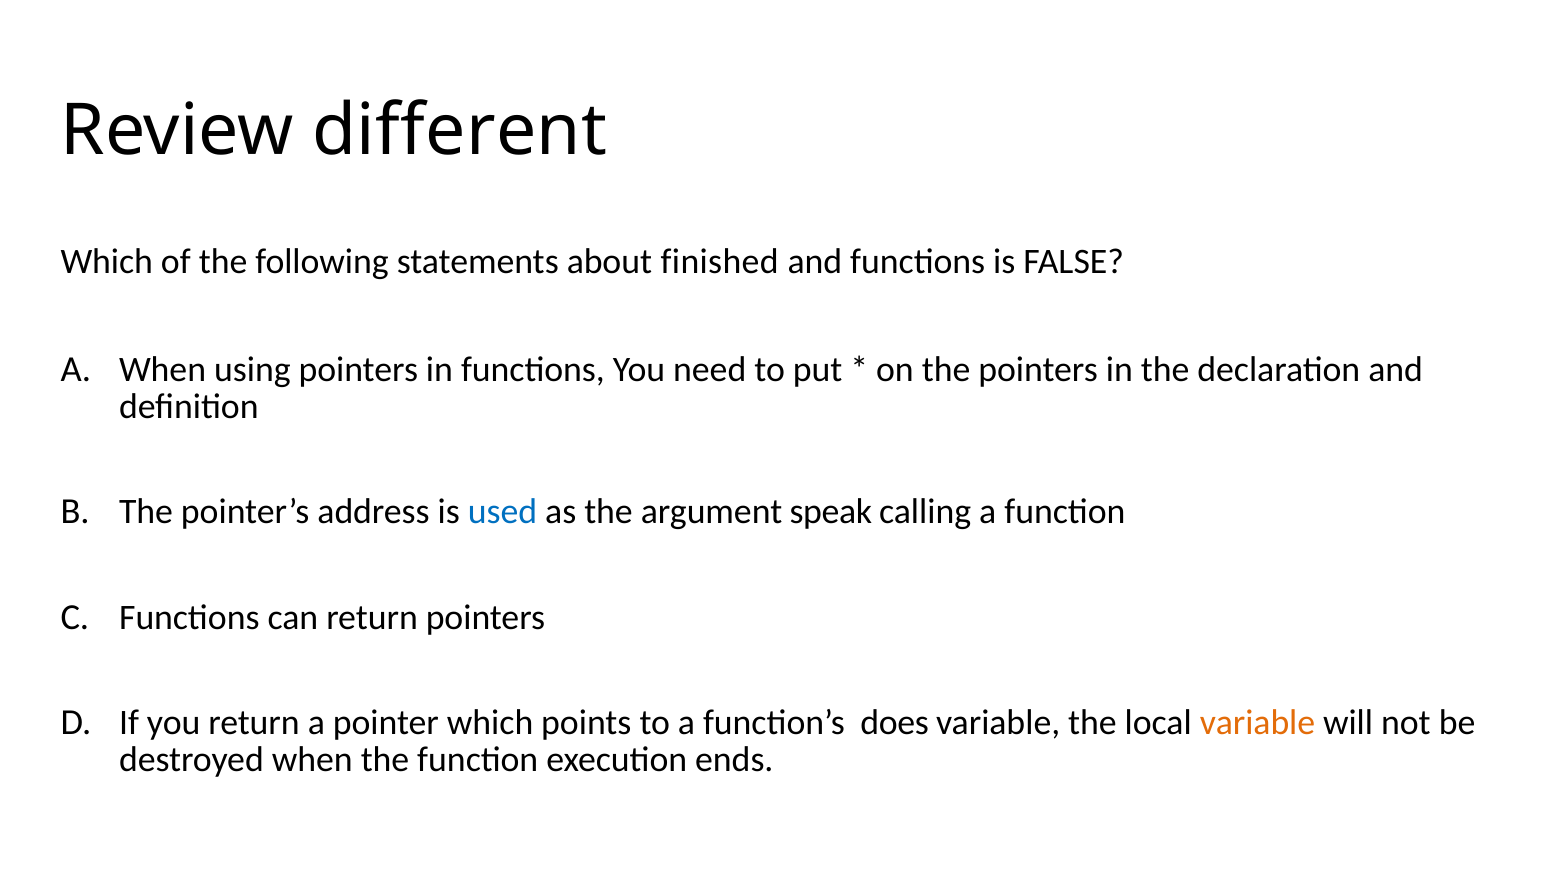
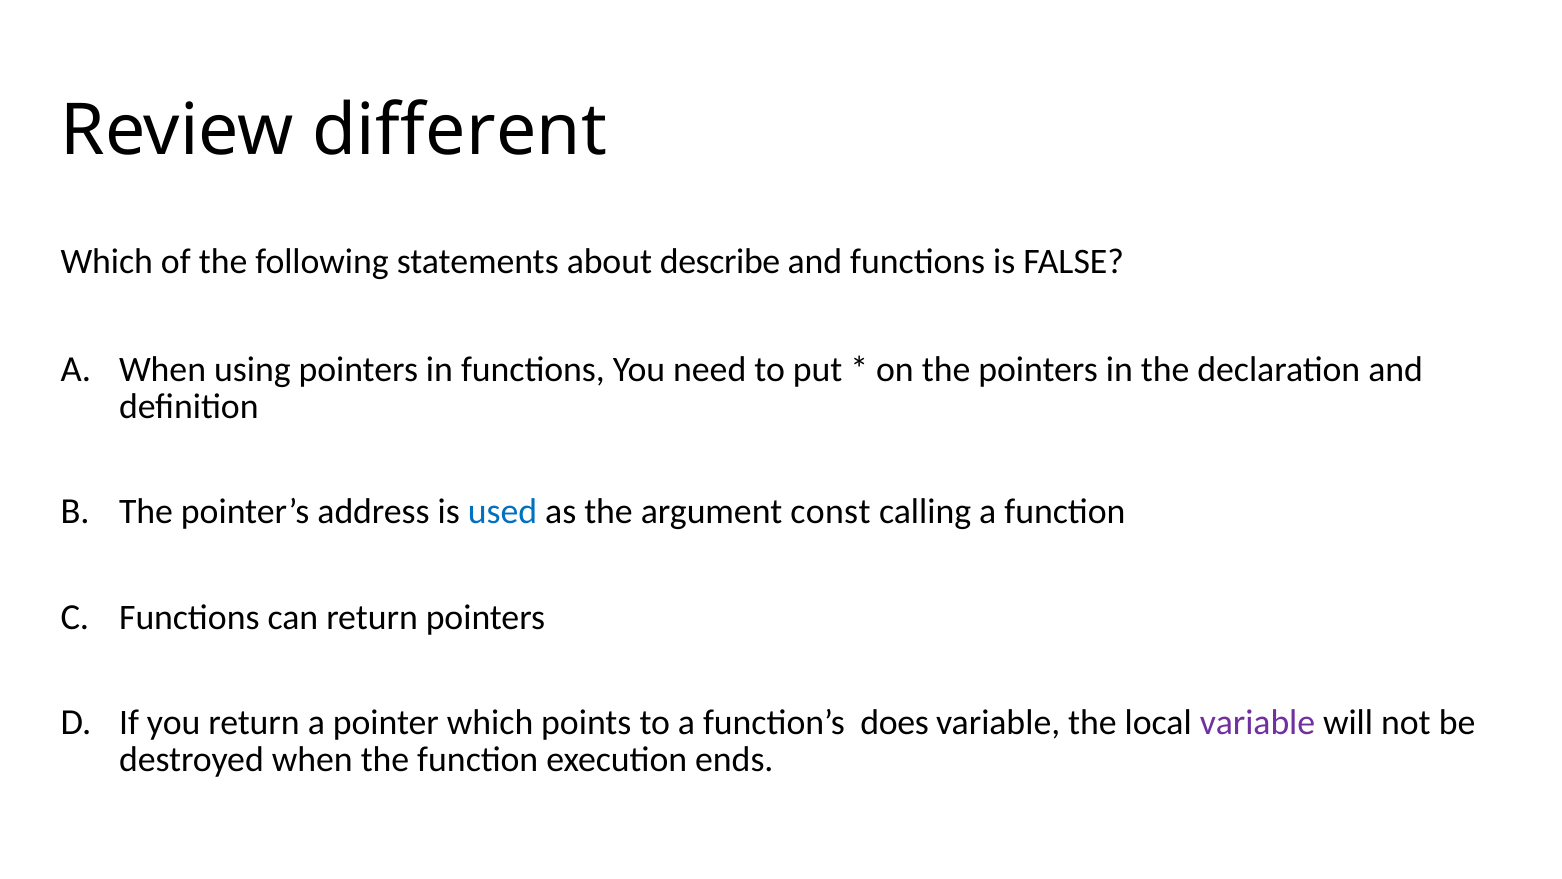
finished: finished -> describe (720, 262)
speak: speak -> const (830, 512)
variable colour: orange -> purple (1257, 723)
